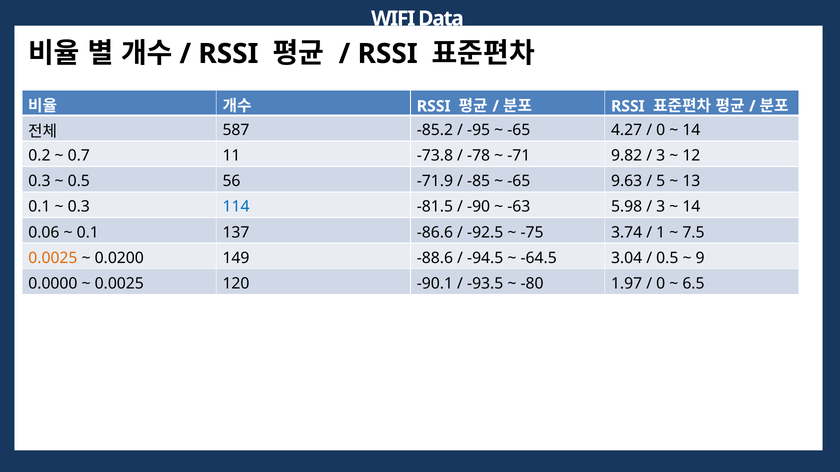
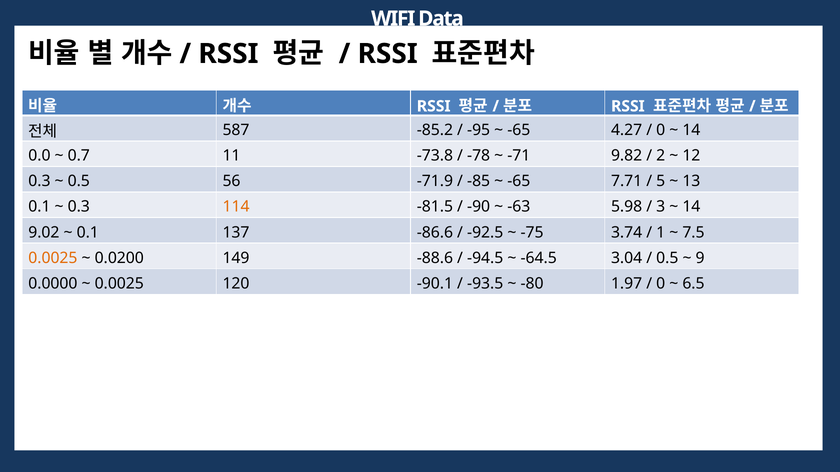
0.2: 0.2 -> 0.0 (39, 156)
3: 3 -> 2 (661, 156)
9.63: 9.63 -> 7.71 (627, 181)
114 colour: blue -> orange (236, 207)
0.06: 0.06 -> 9.02 (44, 233)
